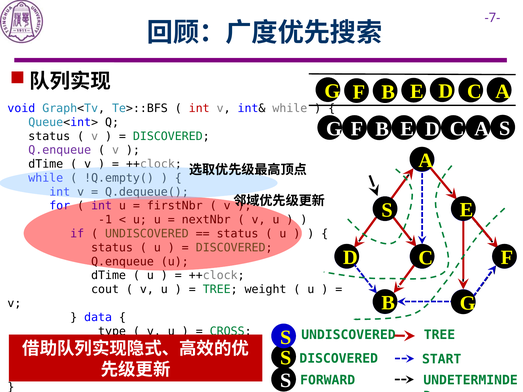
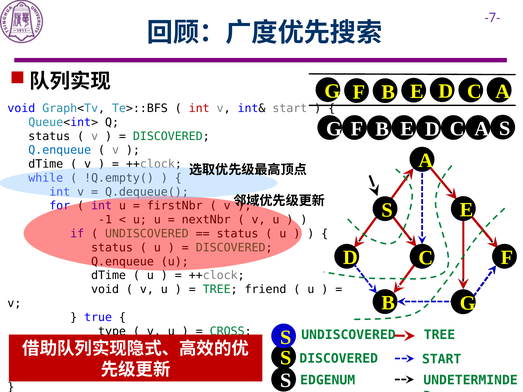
int& while: while -> start (290, 108)
Q.enqueue colour: purple -> blue (60, 150)
cout: cout -> void (105, 290)
weight: weight -> friend (266, 290)
data: data -> true (98, 317)
FORWARD: FORWARD -> EDGENUM (328, 381)
